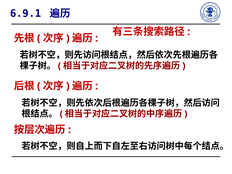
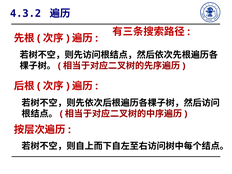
6.9.1: 6.9.1 -> 4.3.2 (26, 14)
